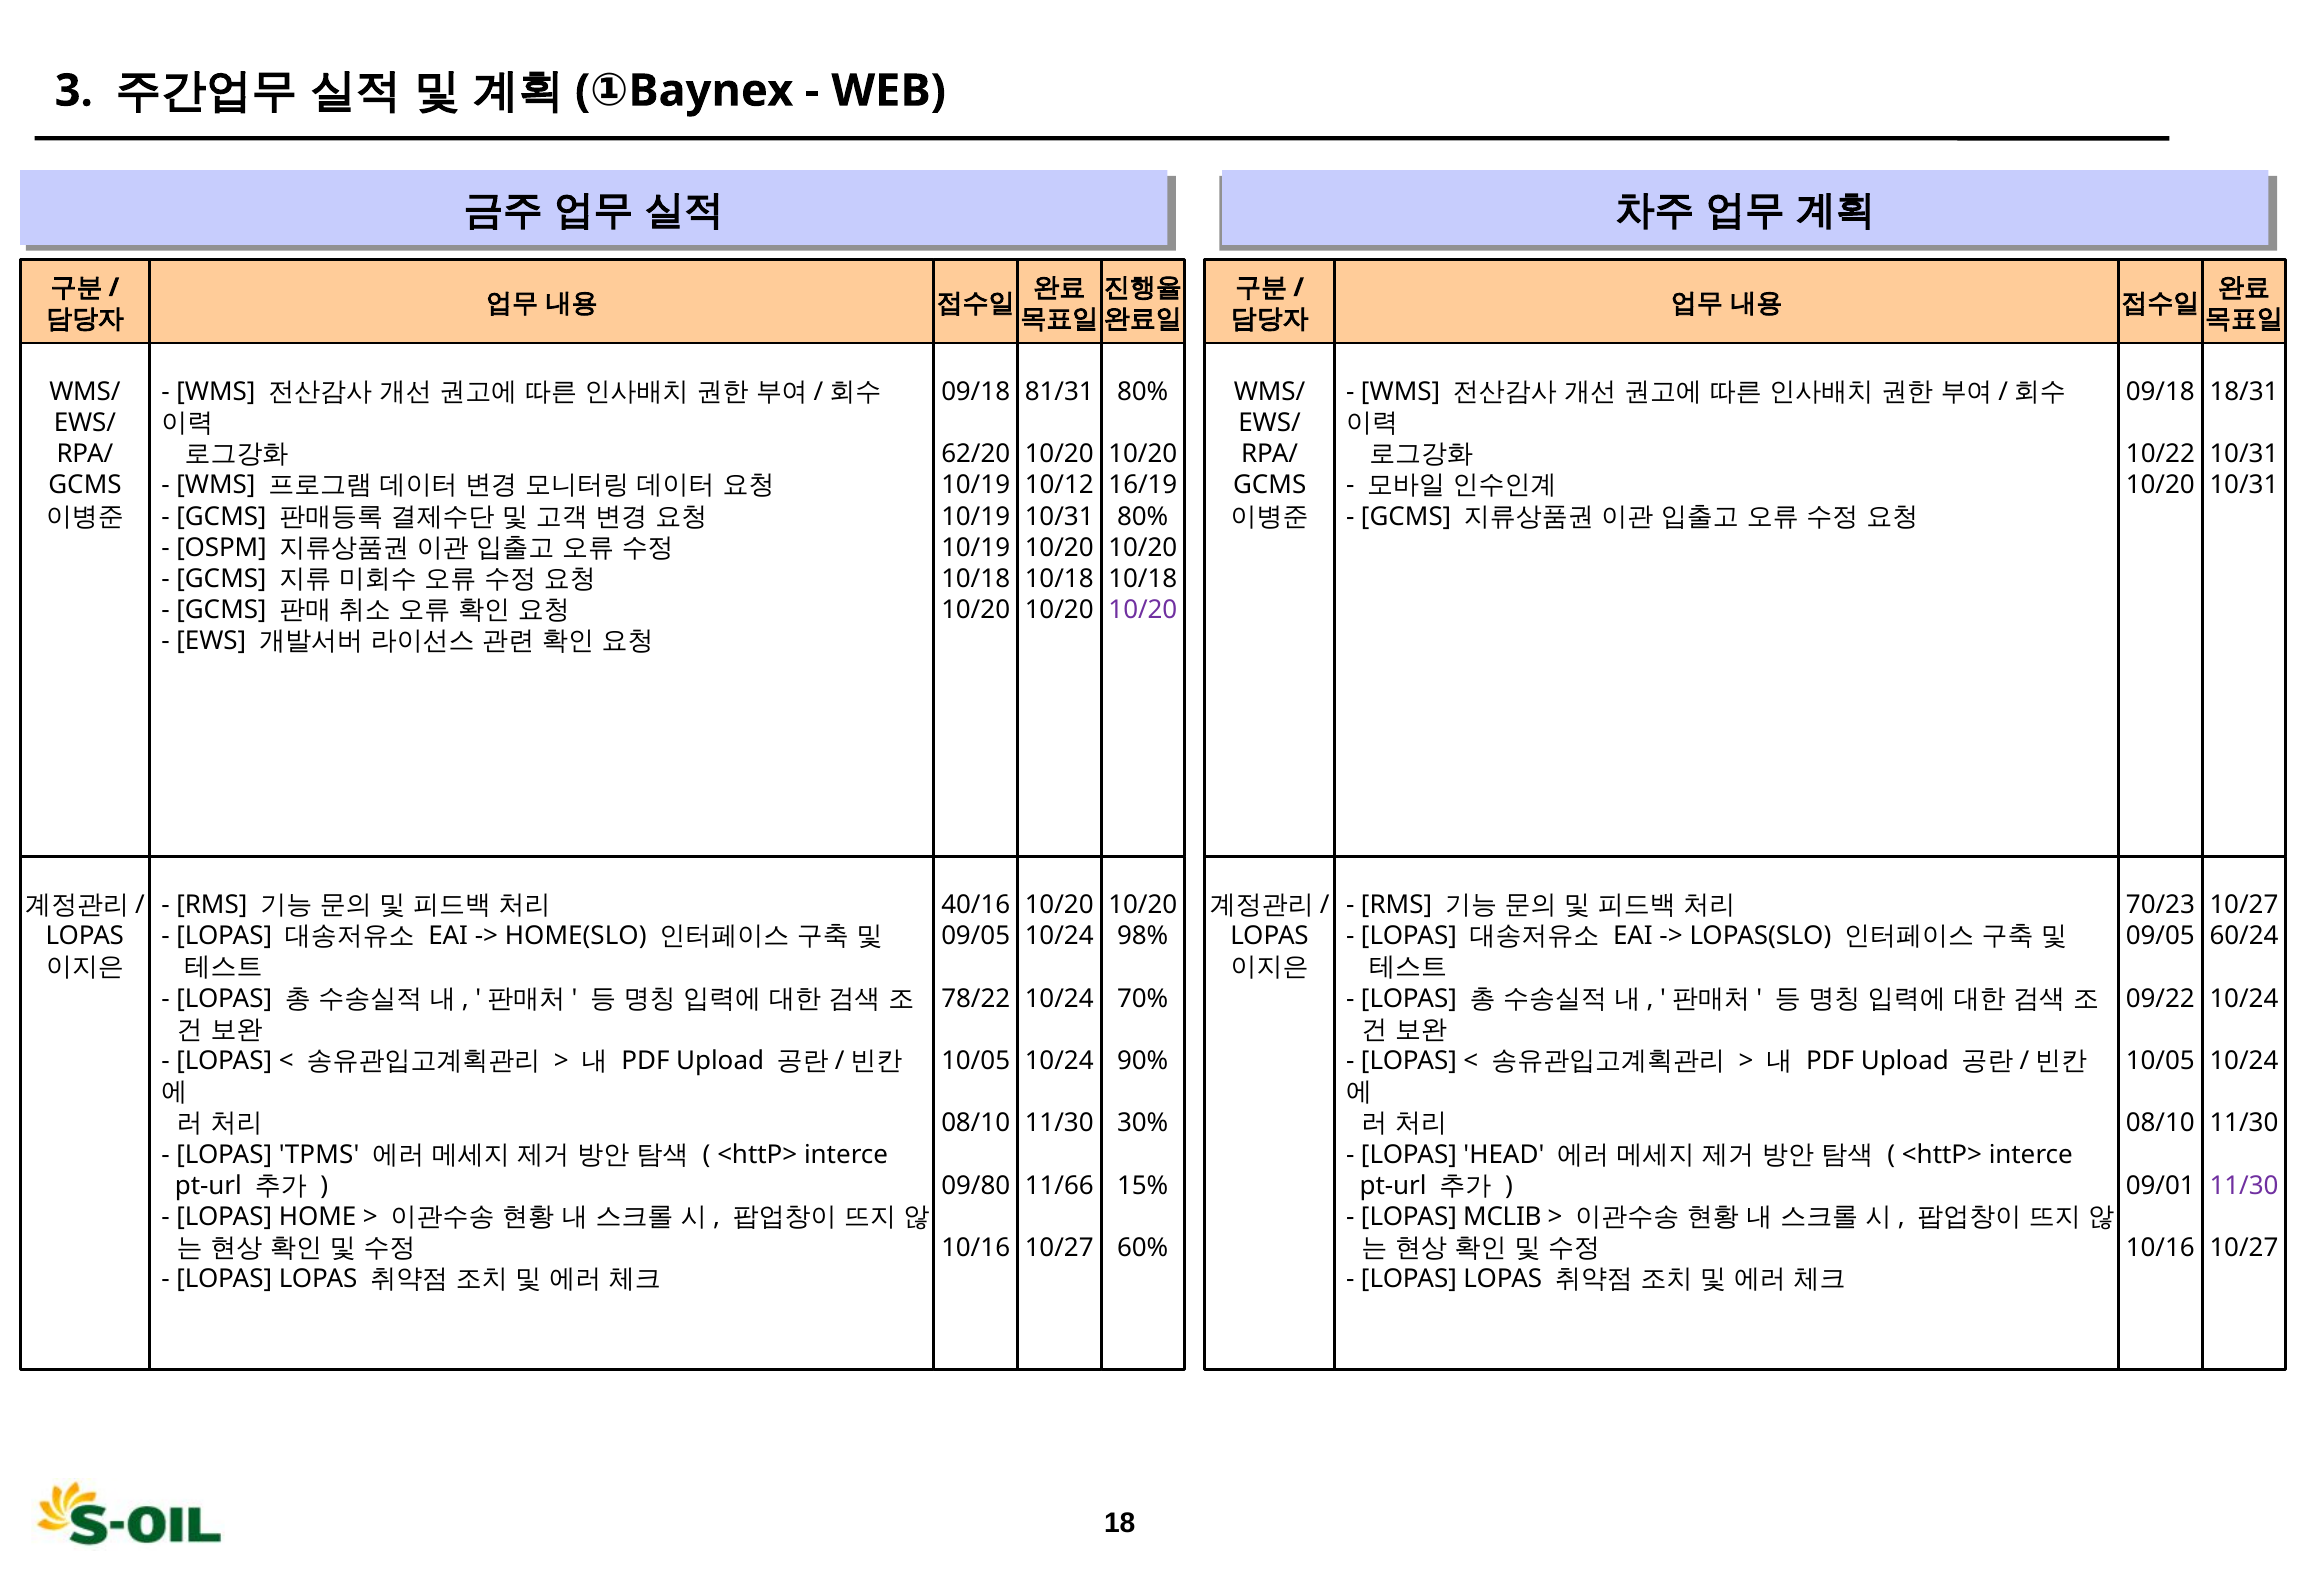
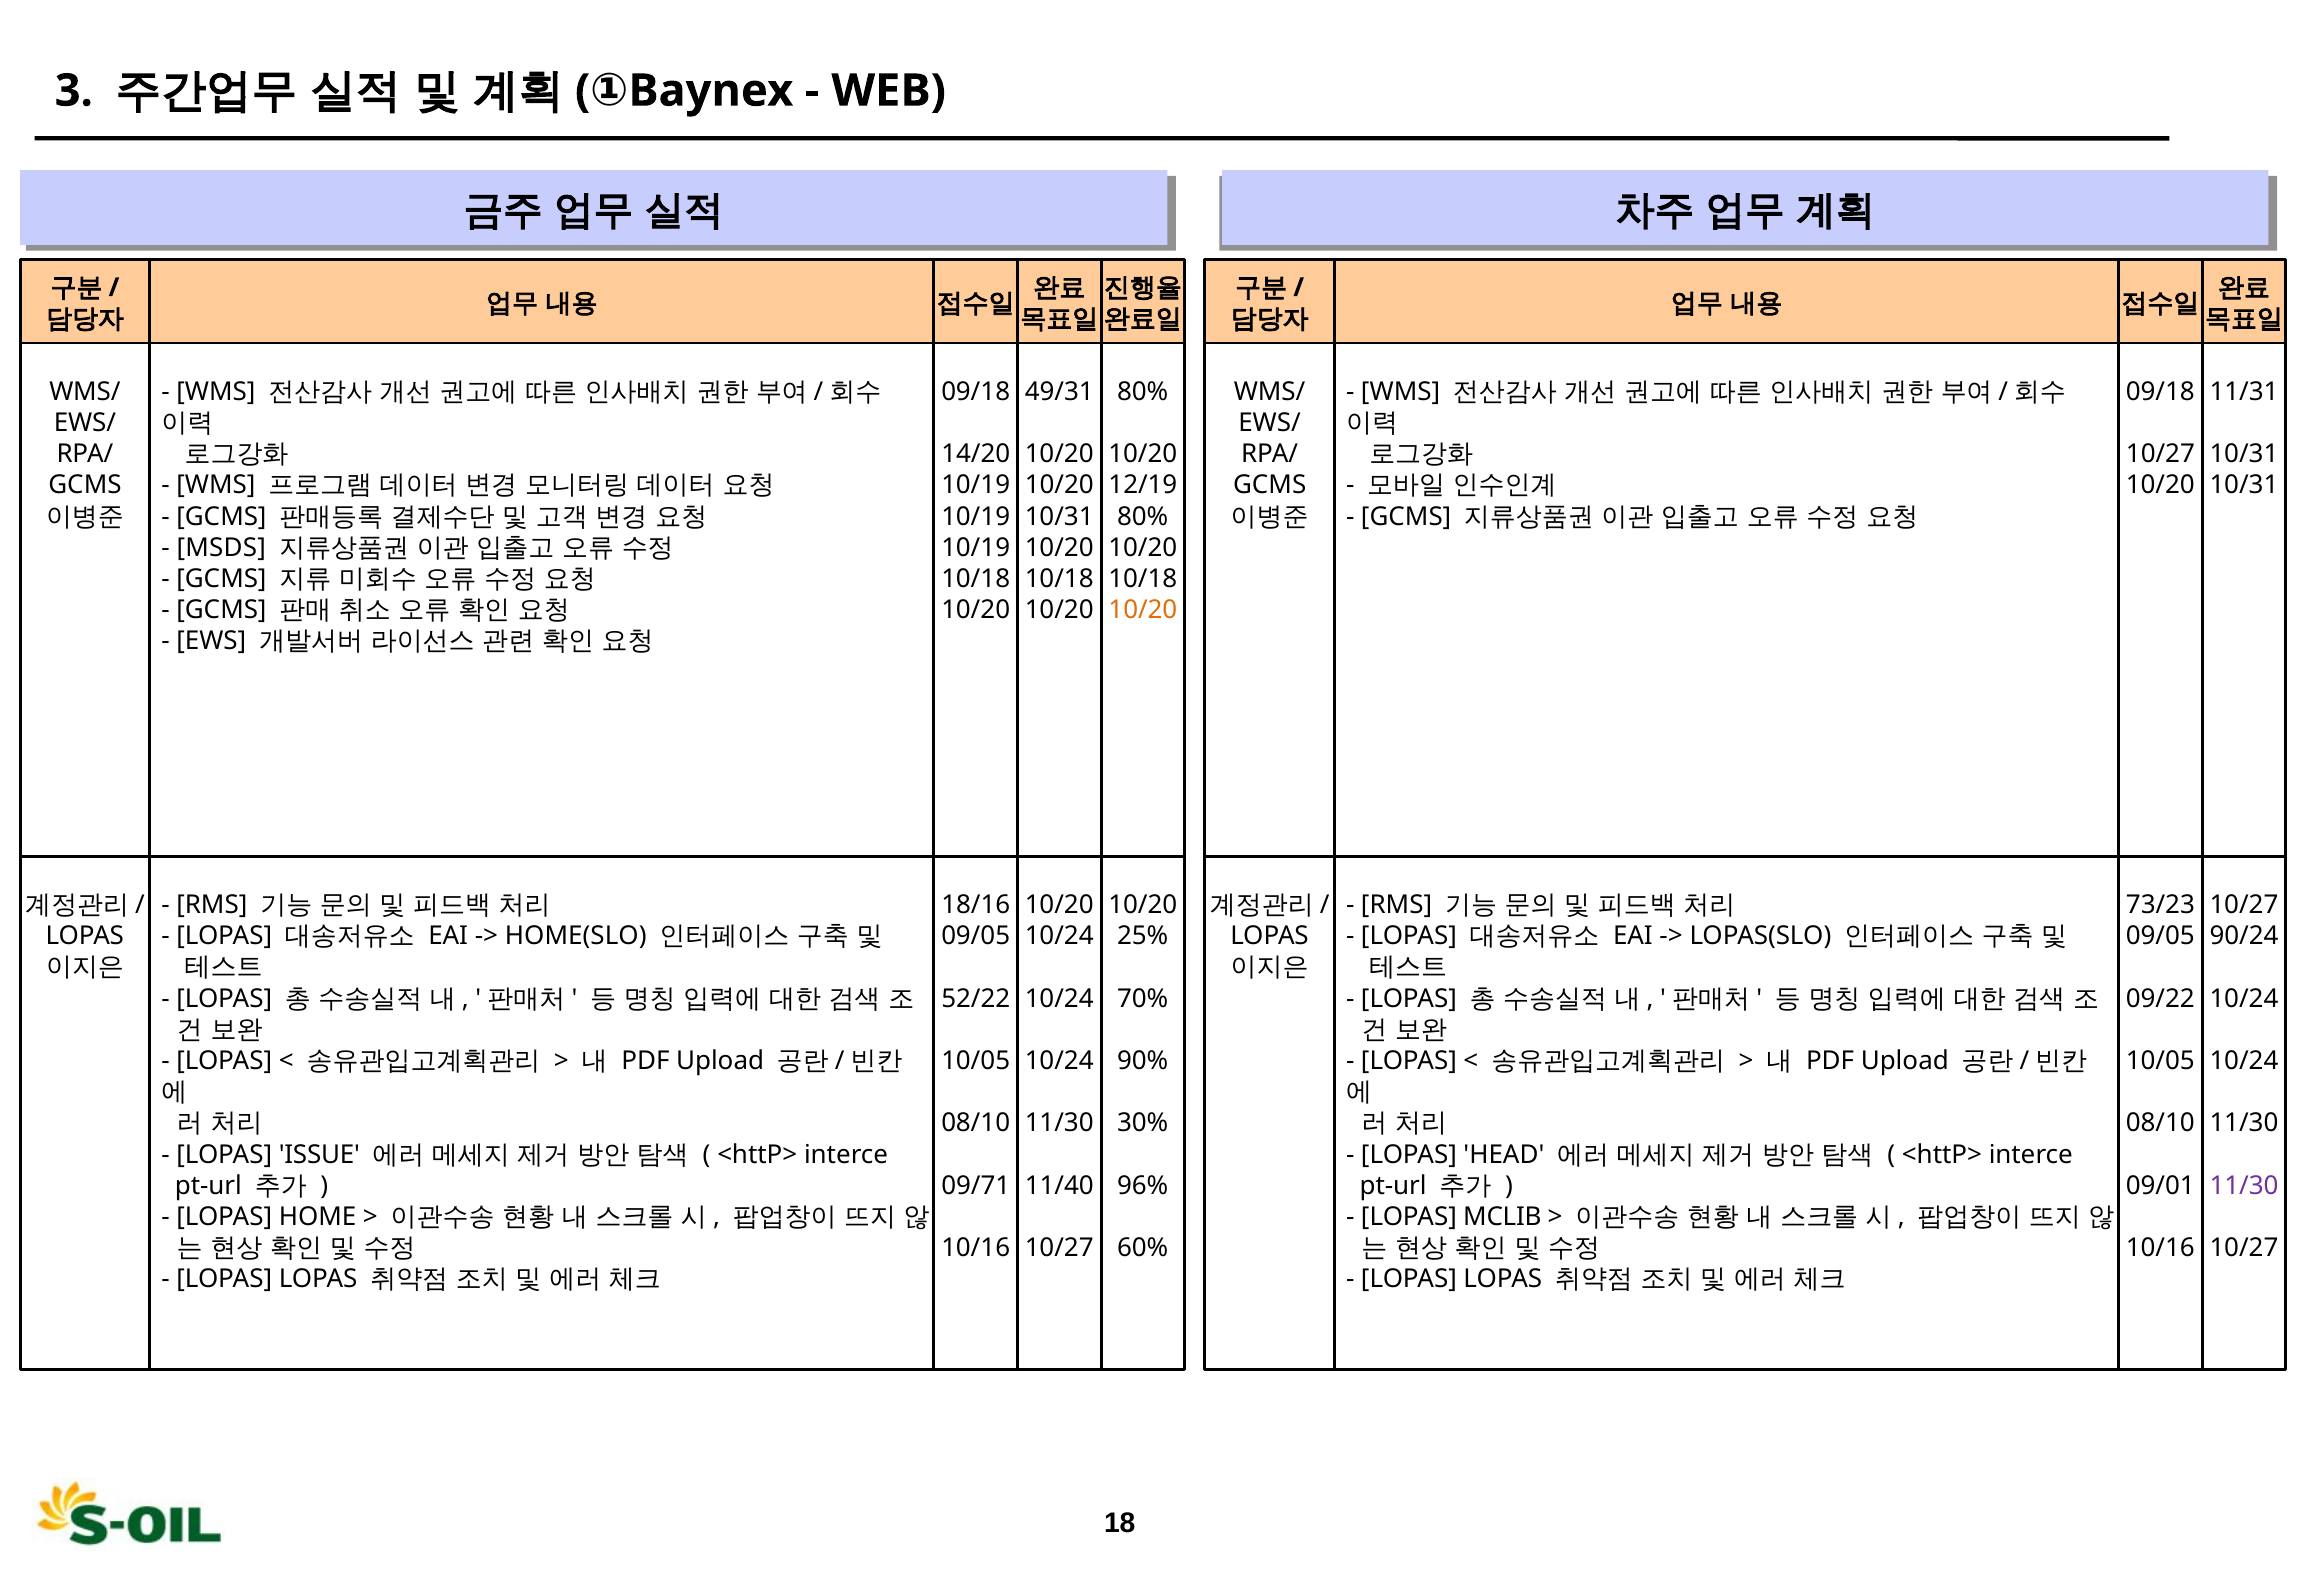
81/31: 81/31 -> 49/31 (1059, 392)
18/31: 18/31 -> 11/31 (2244, 392)
62/20: 62/20 -> 14/20 (976, 454)
10/22: 10/22 -> 10/27 (2160, 454)
10/12: 10/12 -> 10/20 (1059, 485)
16/19: 16/19 -> 12/19 (1143, 485)
OSPM: OSPM -> MSDS (221, 548)
10/20 colour: purple -> orange (1143, 610)
40/16: 40/16 -> 18/16 (976, 905)
70/23: 70/23 -> 73/23 (2160, 905)
98%: 98% -> 25% (1143, 936)
60/24: 60/24 -> 90/24 (2244, 936)
78/22: 78/22 -> 52/22 (976, 998)
TPMS: TPMS -> ISSUE (319, 1154)
09/80: 09/80 -> 09/71 (976, 1186)
11/66: 11/66 -> 11/40 (1059, 1186)
15%: 15% -> 96% (1143, 1186)
